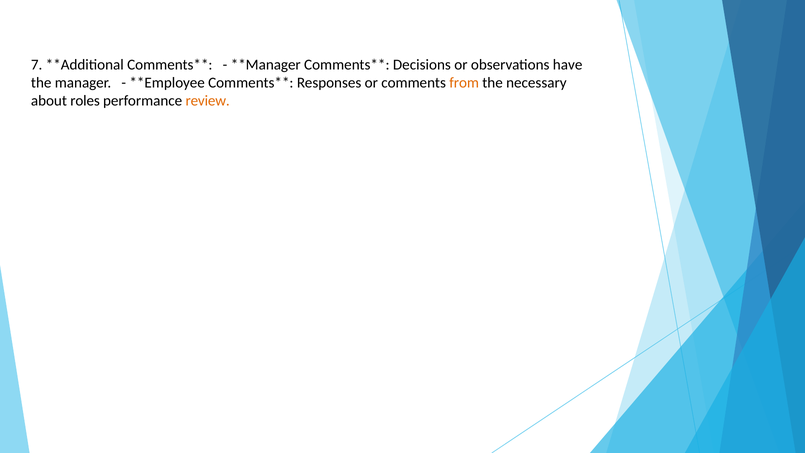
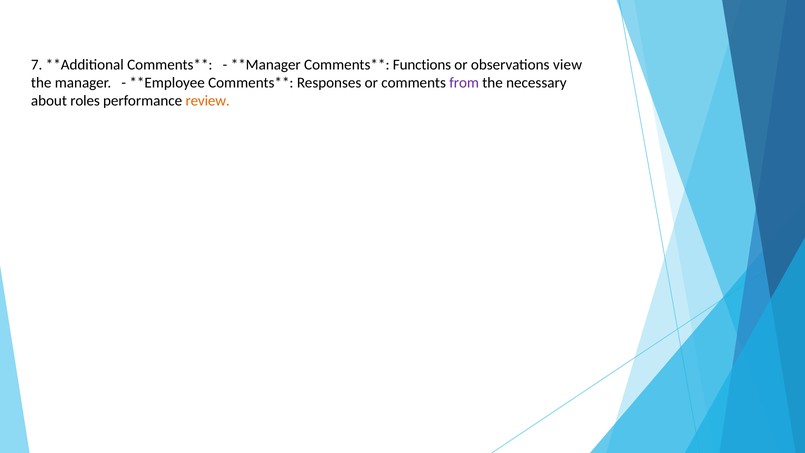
Decisions: Decisions -> Functions (422, 65)
have: have -> view (568, 65)
from colour: orange -> purple (464, 83)
